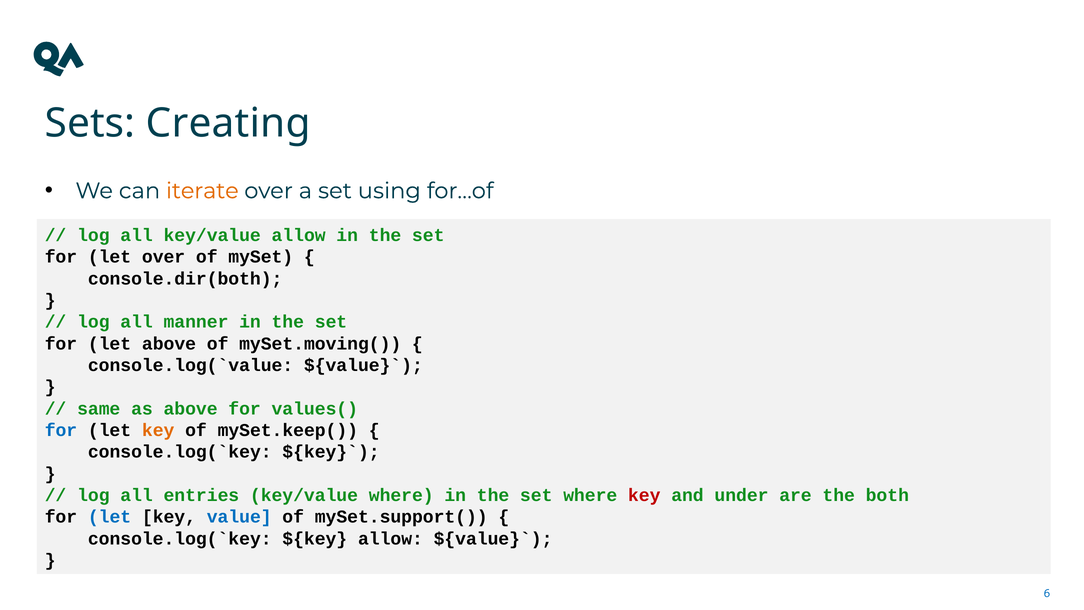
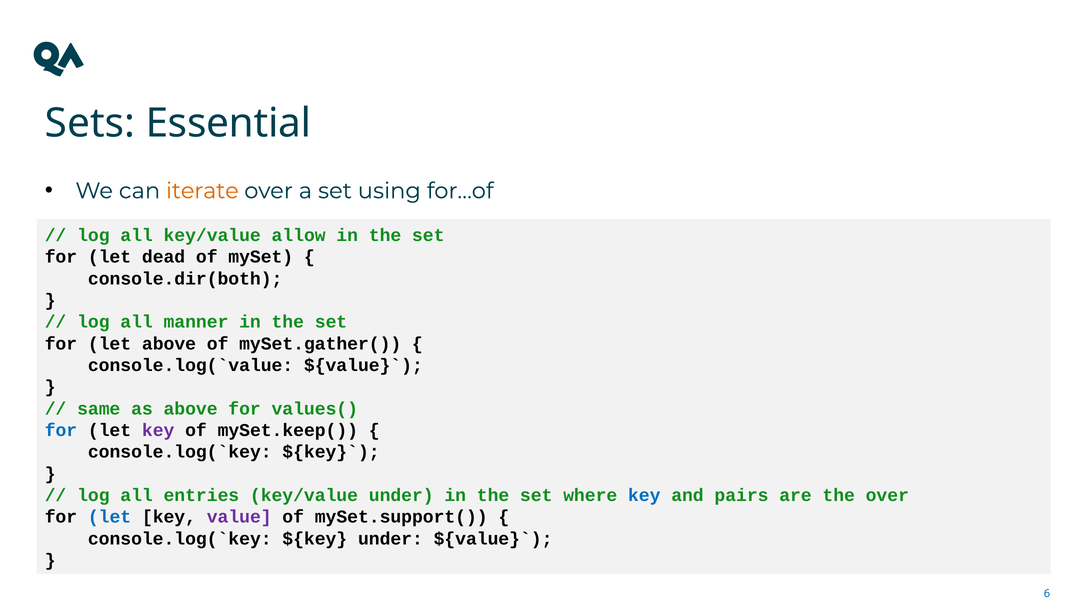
Creating: Creating -> Essential (228, 123)
let over: over -> dead (164, 257)
mySet.moving(: mySet.moving( -> mySet.gather( (320, 343)
key colour: orange -> purple (158, 430)
key/value where: where -> under (401, 495)
key colour: red -> blue (644, 495)
under: under -> pairs (741, 495)
the both: both -> over (887, 495)
value colour: blue -> purple (239, 517)
${key allow: allow -> under (390, 538)
